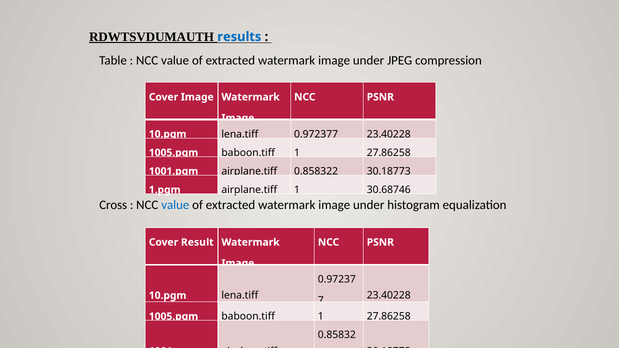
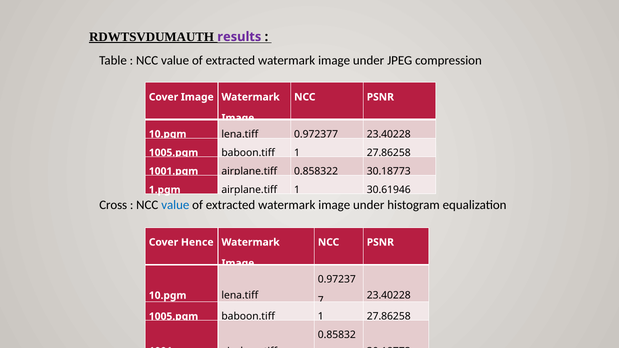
results colour: blue -> purple (239, 37)
30.68746: 30.68746 -> 30.61946 (389, 190)
Result: Result -> Hence (197, 242)
